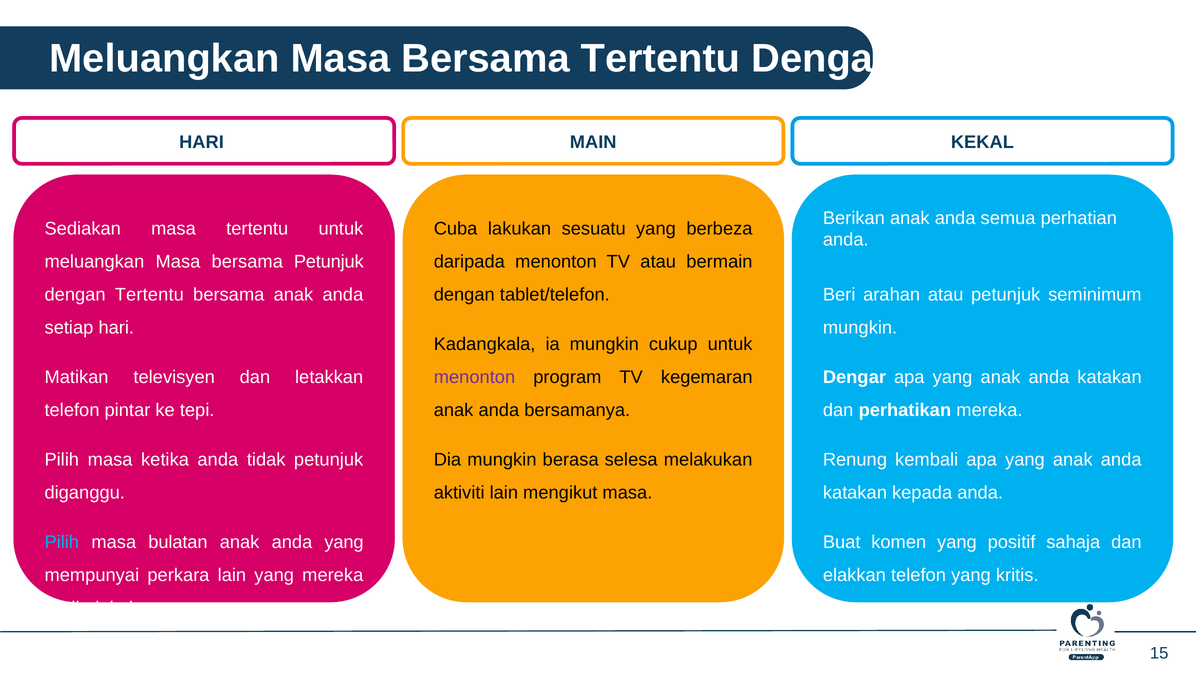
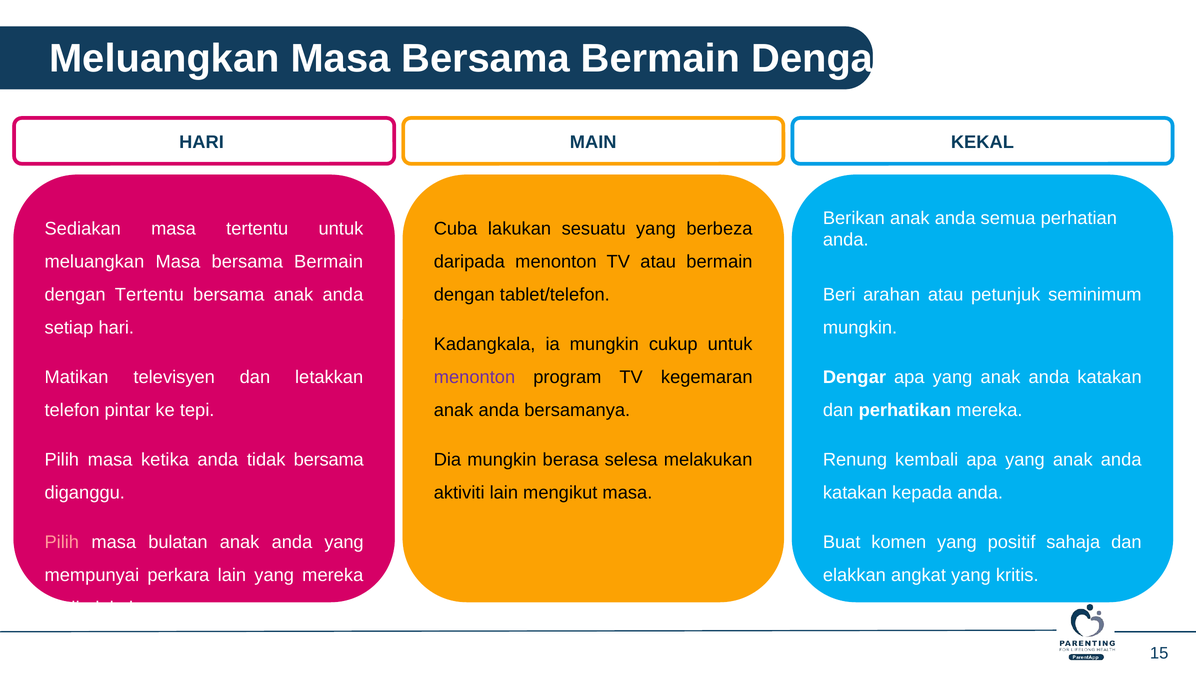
Tertentu: Tertentu -> Bermain (661, 59)
Petunjuk: Petunjuk -> Bermain (329, 262)
tidak petunjuk: petunjuk -> bersama (329, 460)
Pilih colour: light blue -> pink (62, 542)
elakkan telefon: telefon -> angkat (918, 575)
